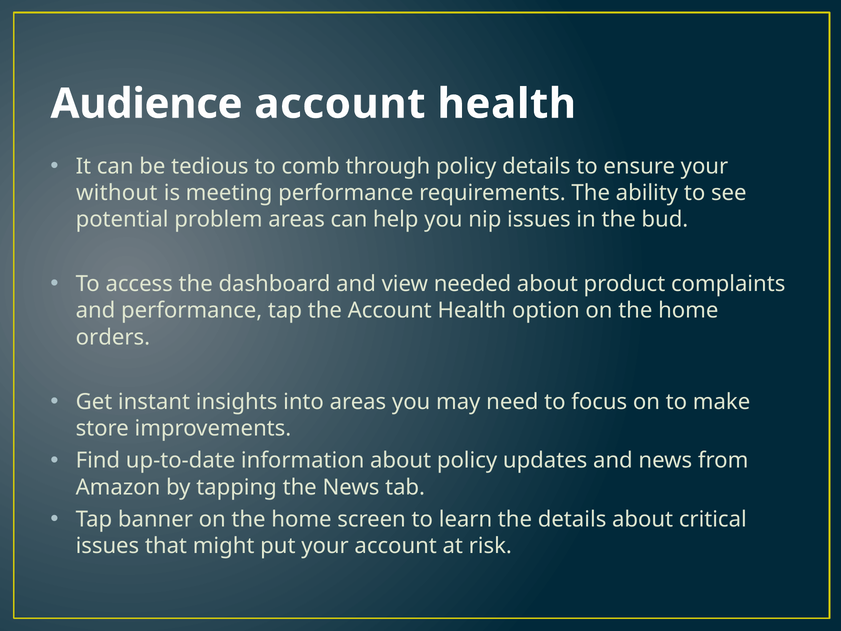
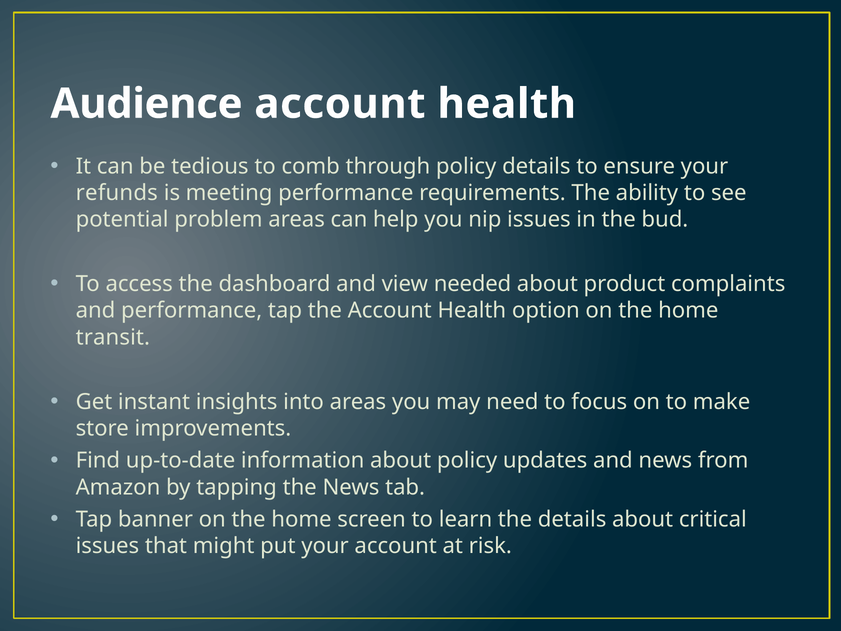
without: without -> refunds (117, 193)
orders: orders -> transit (113, 337)
